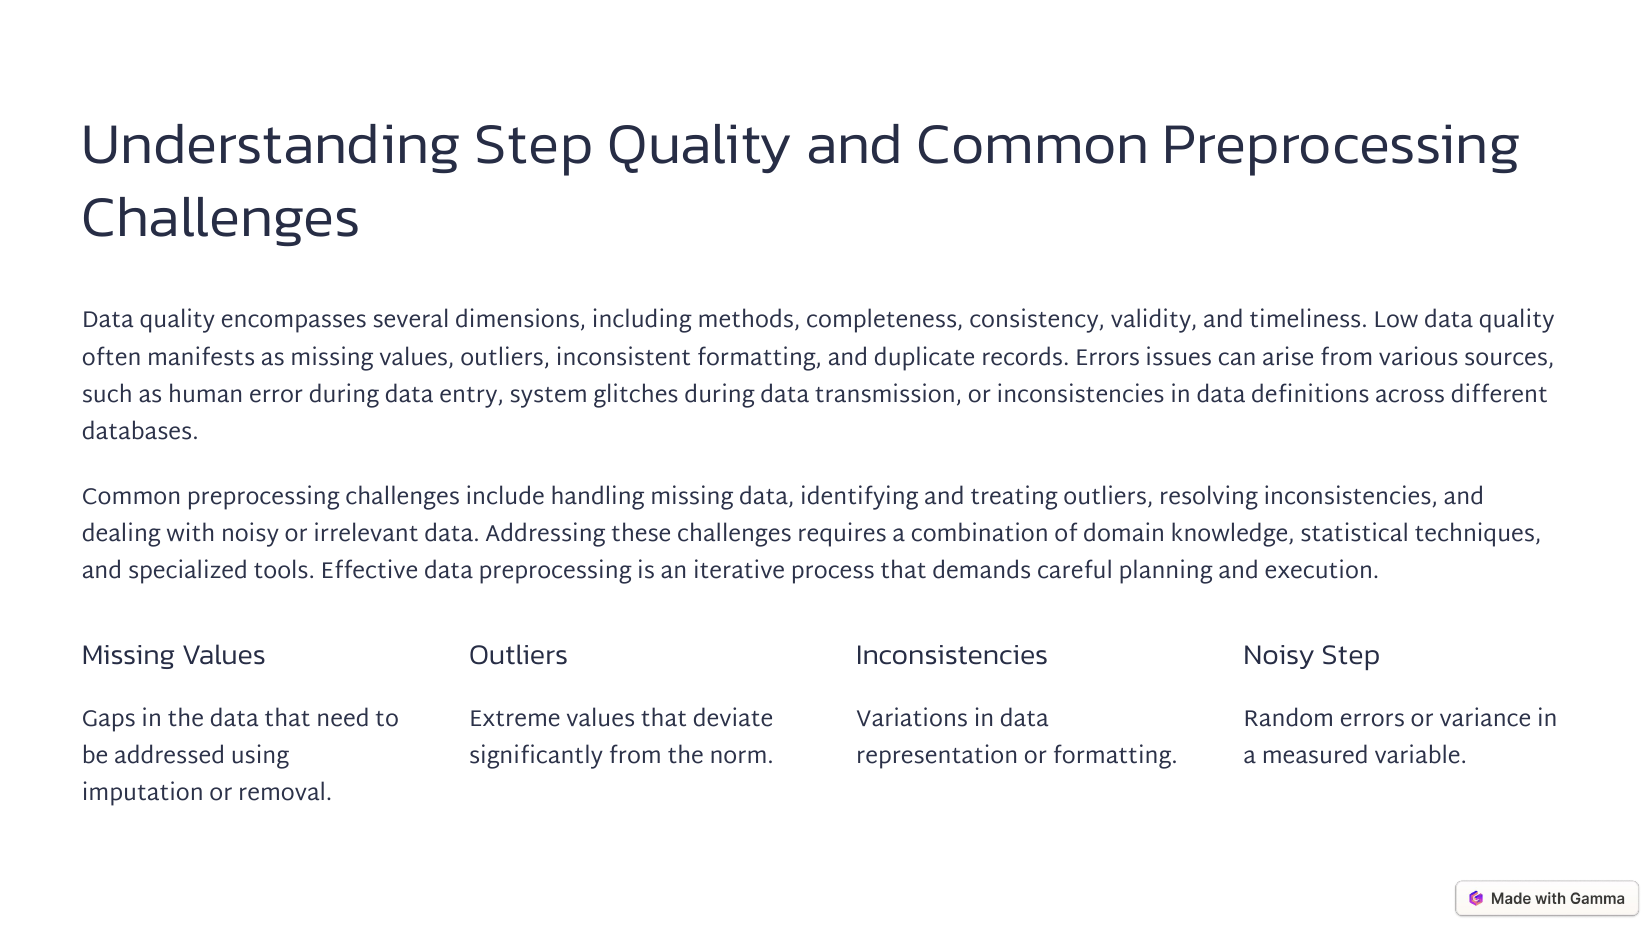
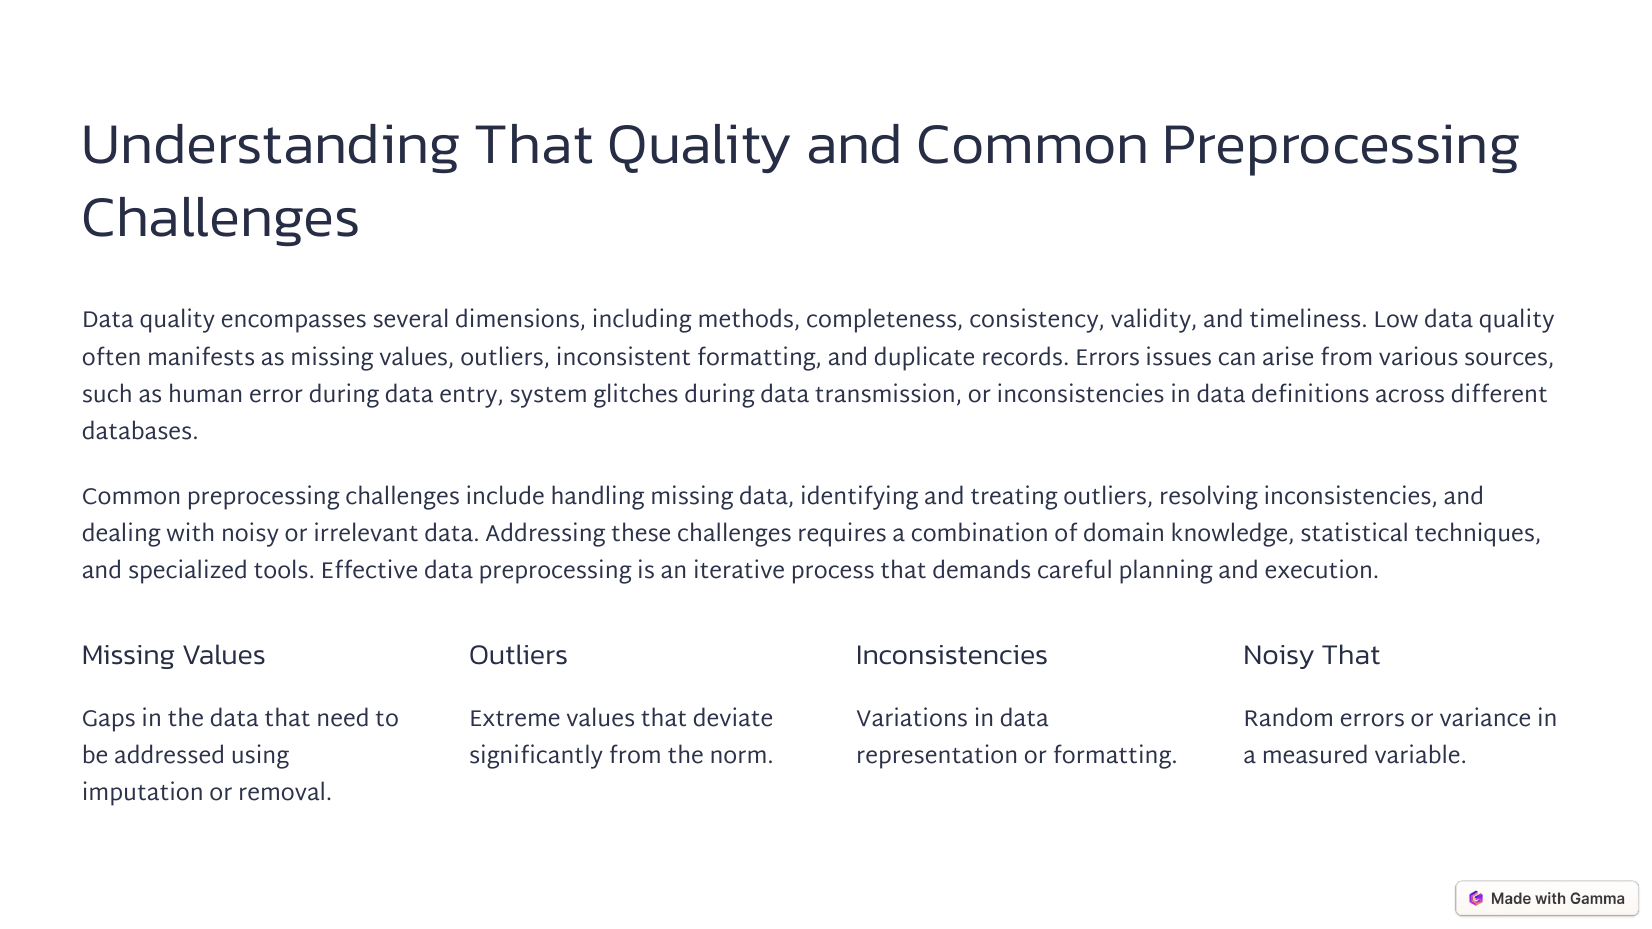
Understanding Step: Step -> That (534, 144)
Noisy Step: Step -> That (1351, 655)
